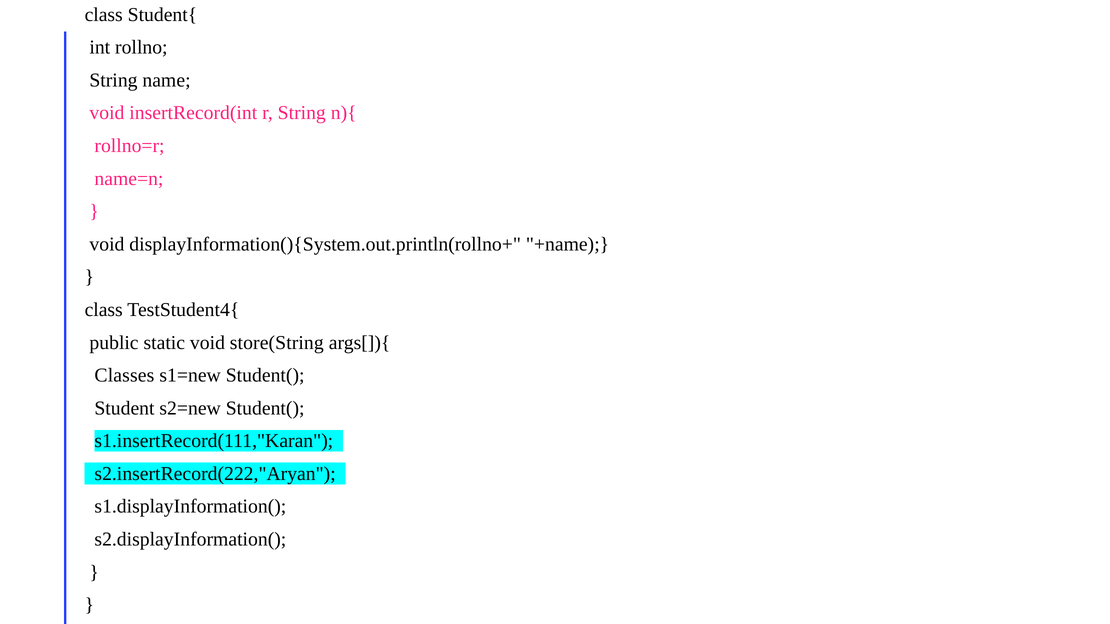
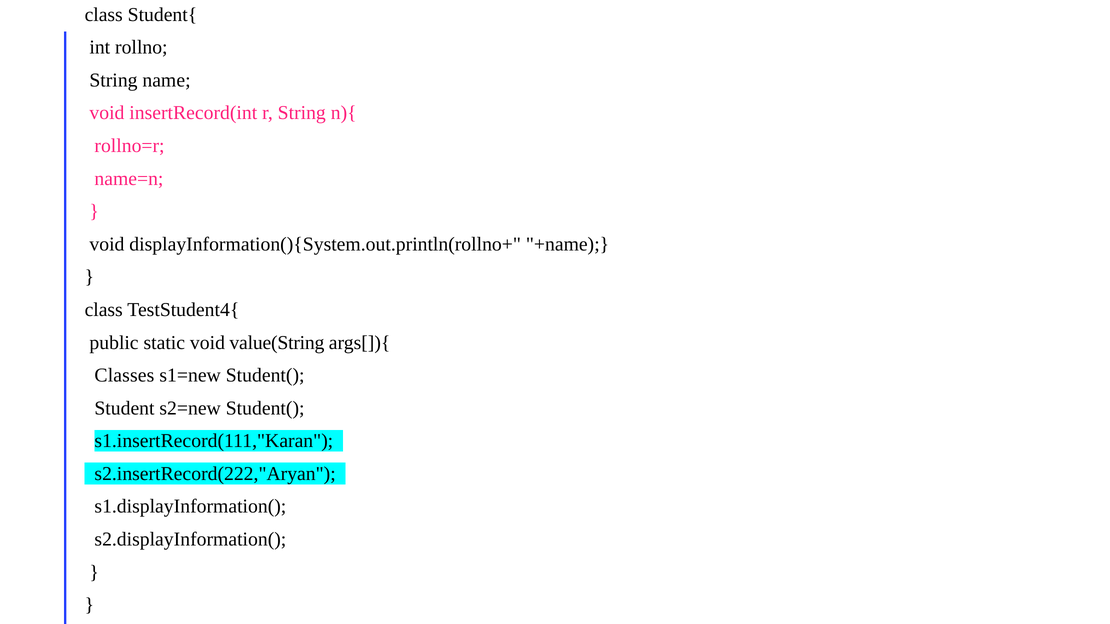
store(String: store(String -> value(String (277, 343)
